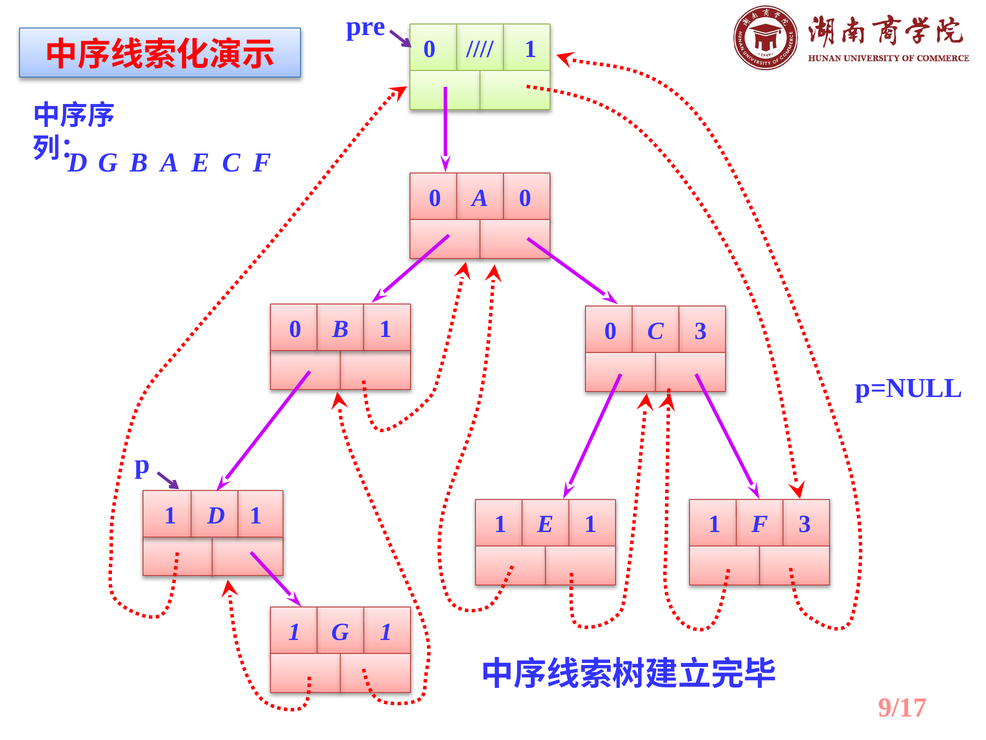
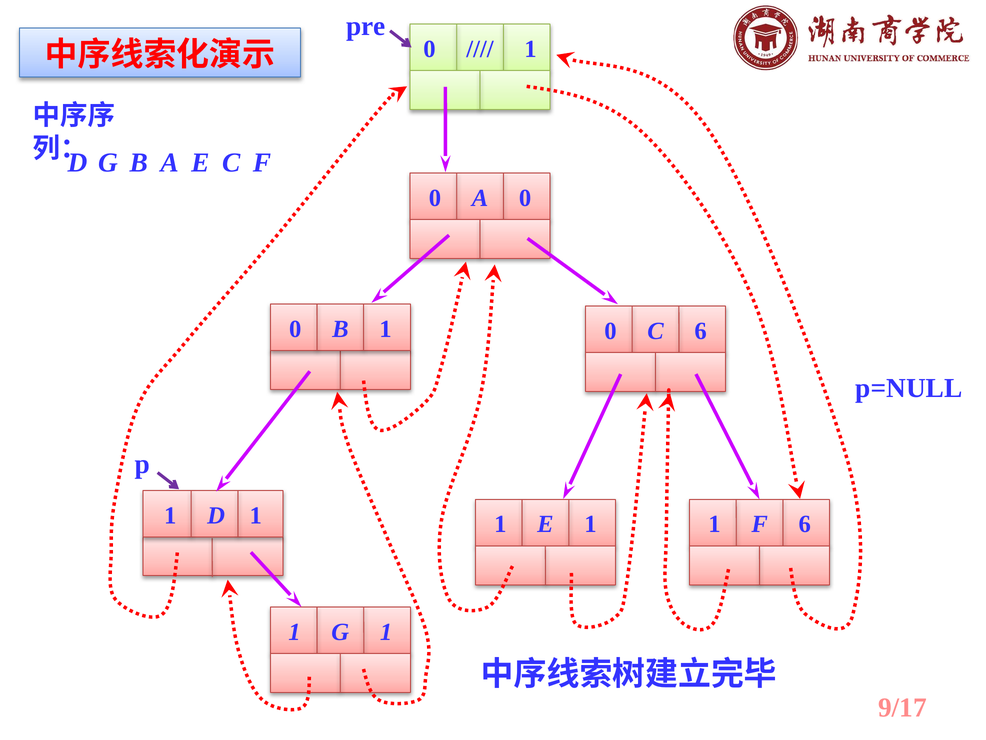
C 3: 3 -> 6 (701, 331)
F 3: 3 -> 6 (805, 524)
